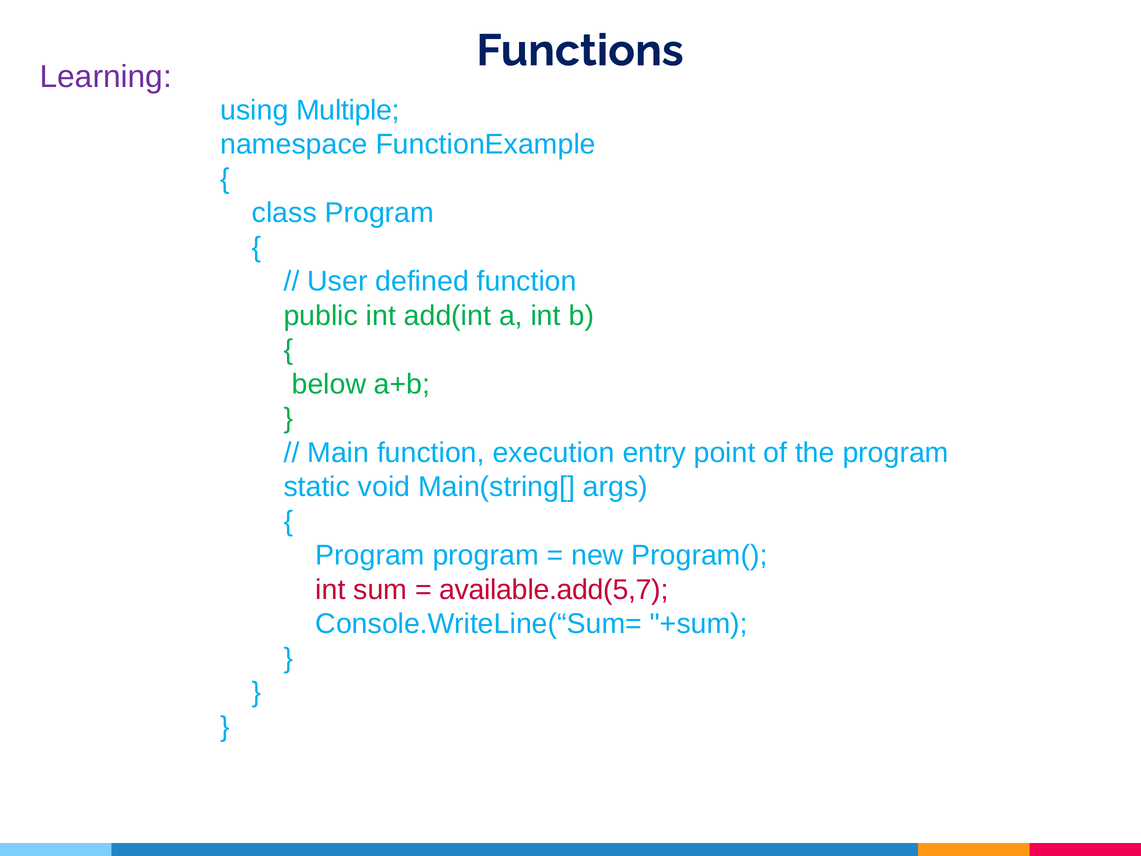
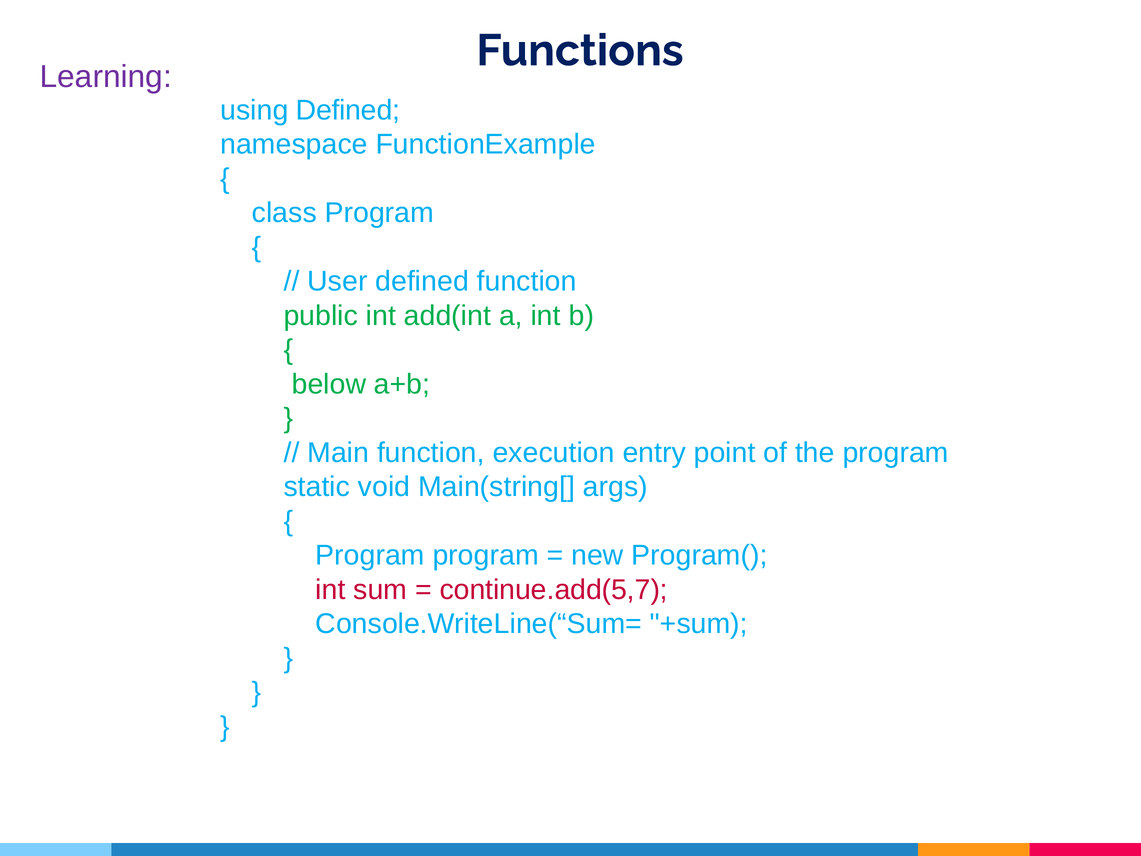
using Multiple: Multiple -> Defined (348, 110)
available.add(5,7: available.add(5,7 -> continue.add(5,7 (554, 589)
